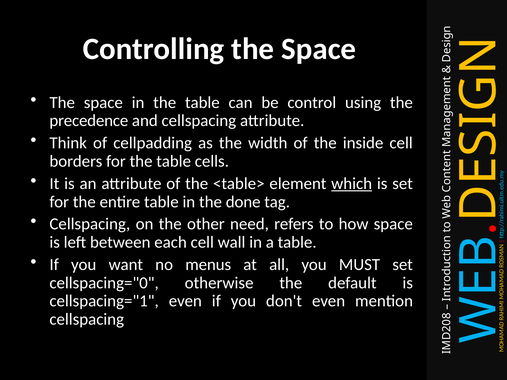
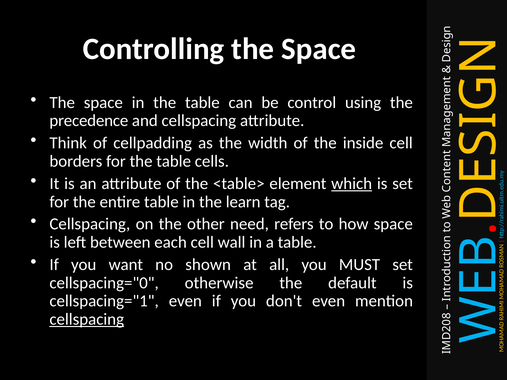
done: done -> learn (243, 202)
menus: menus -> shown (208, 265)
cellspacing underline: none -> present (87, 319)
